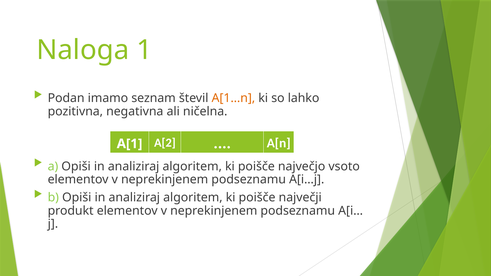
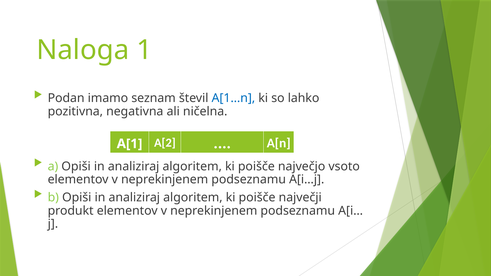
A[1…n colour: orange -> blue (233, 98)
